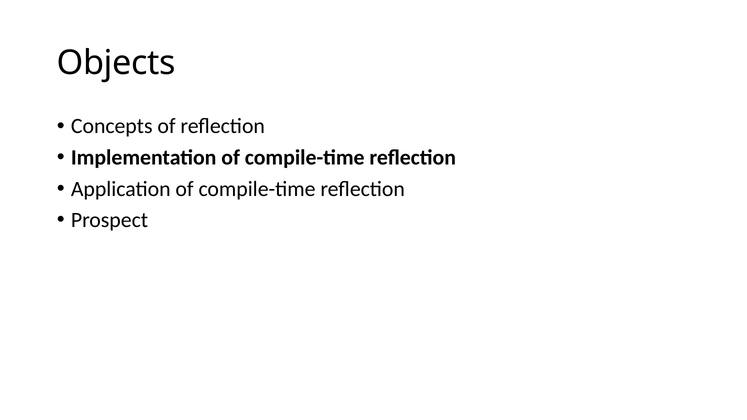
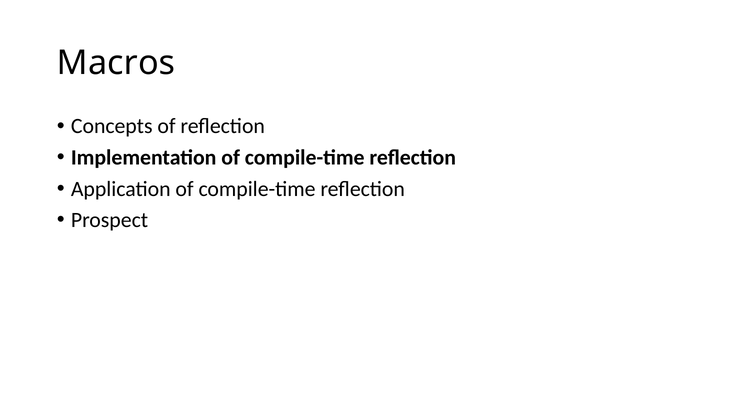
Objects: Objects -> Macros (116, 63)
